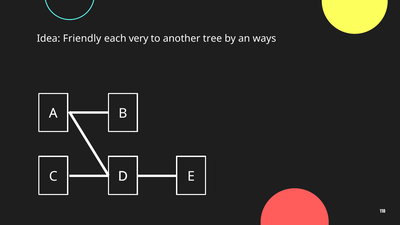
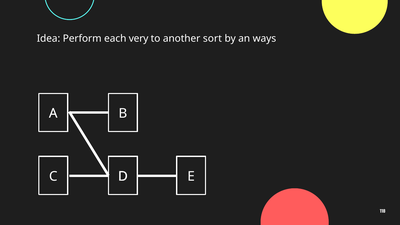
Friendly: Friendly -> Perform (82, 39)
tree: tree -> sort (212, 39)
